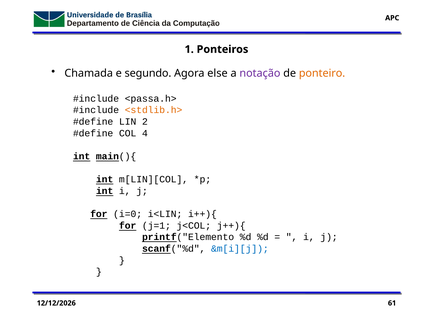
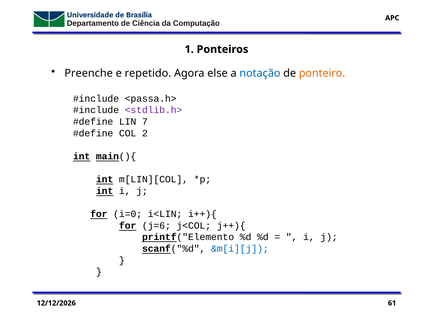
Chamada: Chamada -> Preenche (89, 73)
segundo: segundo -> repetido (148, 73)
notação colour: purple -> blue (260, 73)
<stdlib.h> colour: orange -> purple (154, 110)
2: 2 -> 7 (145, 122)
4: 4 -> 2 (145, 133)
j=1: j=1 -> j=6 (156, 225)
